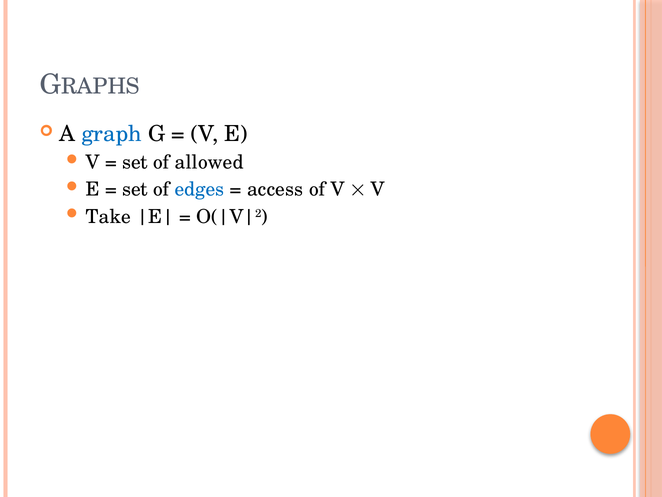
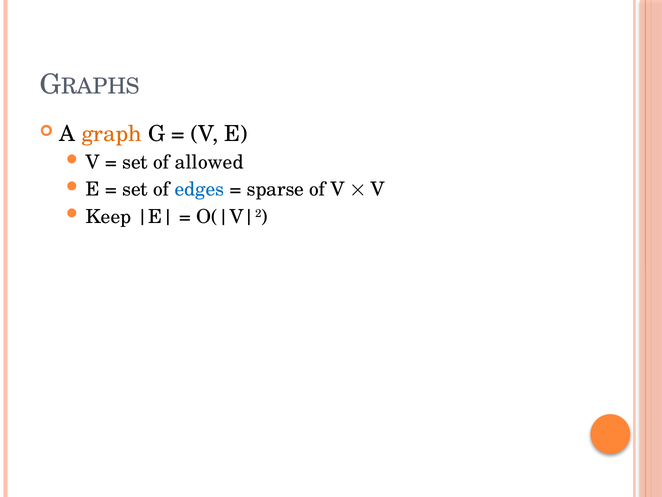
graph colour: blue -> orange (112, 134)
access: access -> sparse (275, 189)
Take: Take -> Keep (109, 216)
